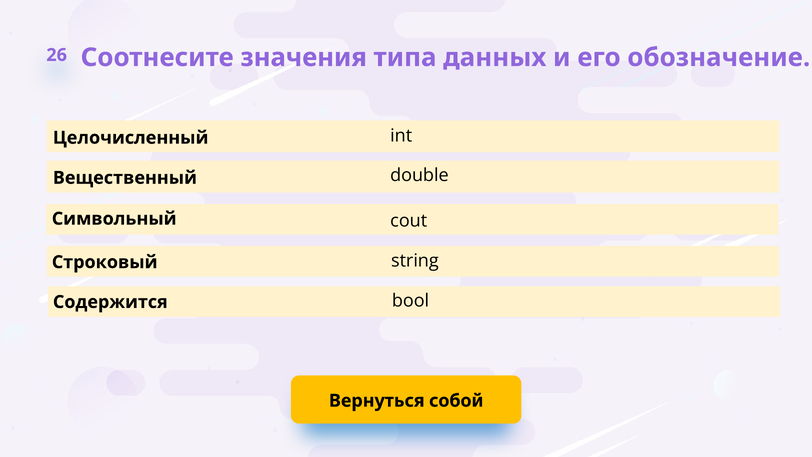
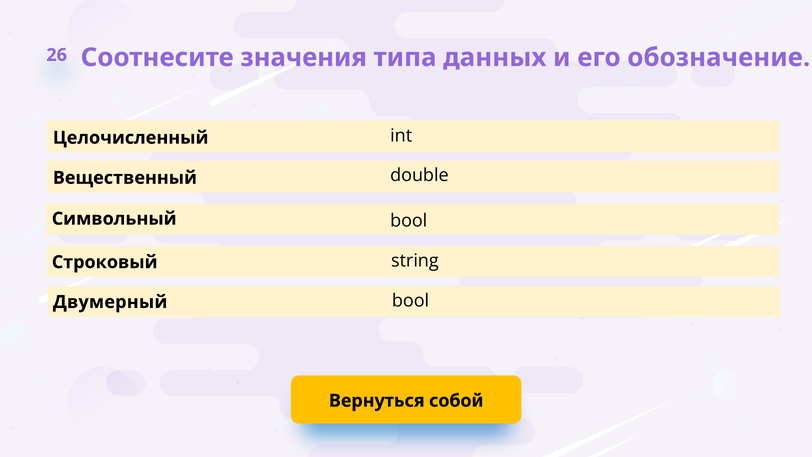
cout: cout -> bool (409, 220)
Содержится: Содержится -> Двумерный (110, 302)
